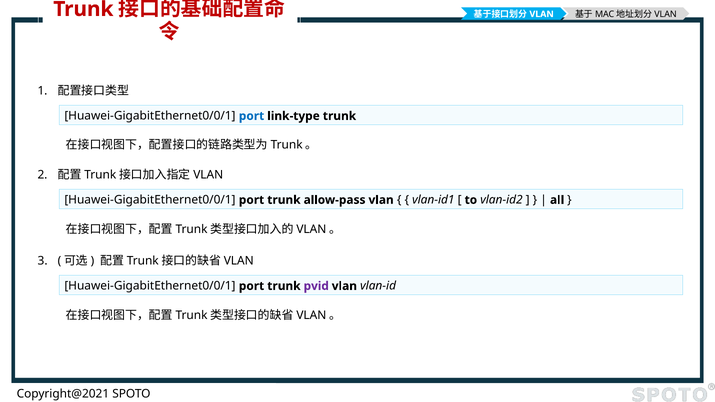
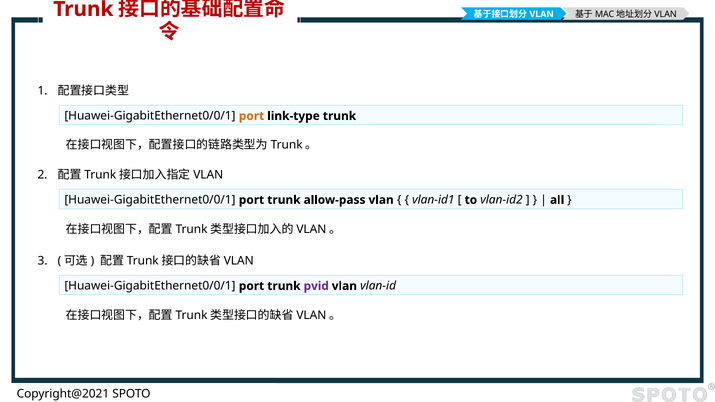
port colour: blue -> orange (252, 116)
